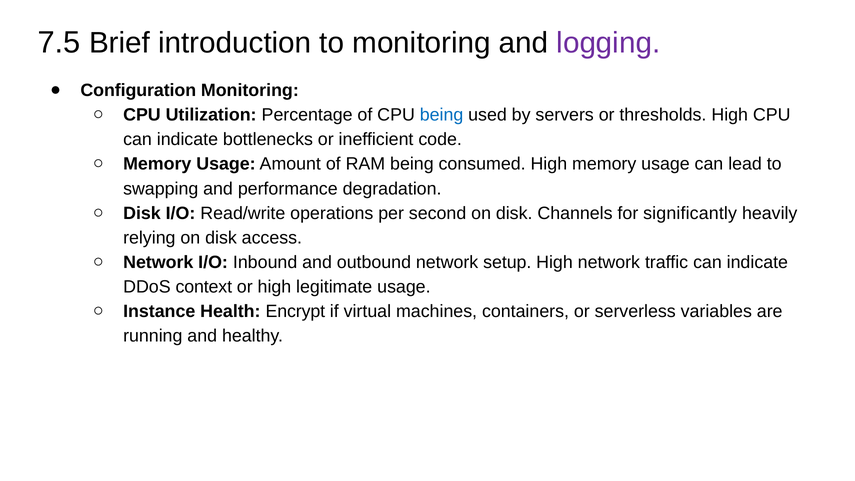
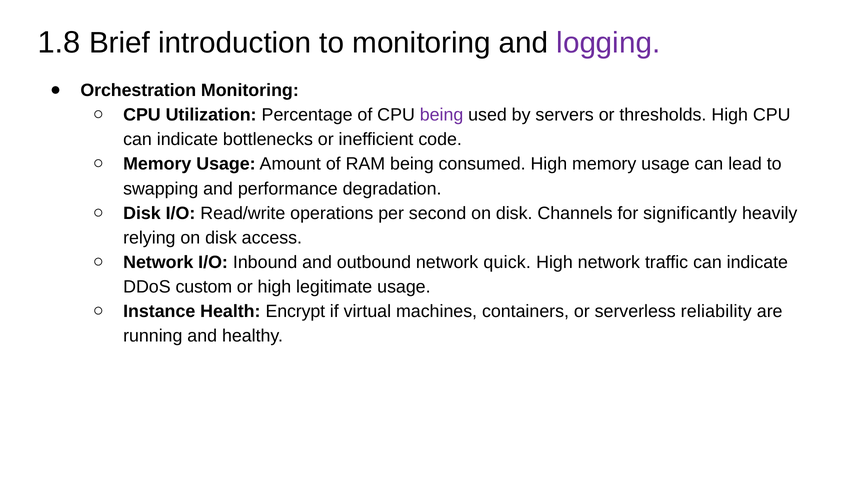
7.5: 7.5 -> 1.8 (59, 42)
Configuration: Configuration -> Orchestration (138, 90)
being colour: blue -> purple (442, 115)
setup: setup -> quick (507, 262)
context: context -> custom (204, 287)
variables: variables -> reliability (716, 311)
